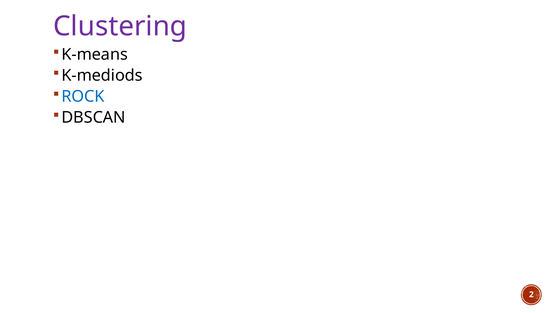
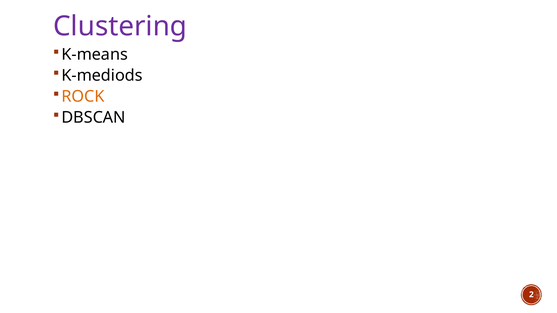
ROCK colour: blue -> orange (83, 97)
